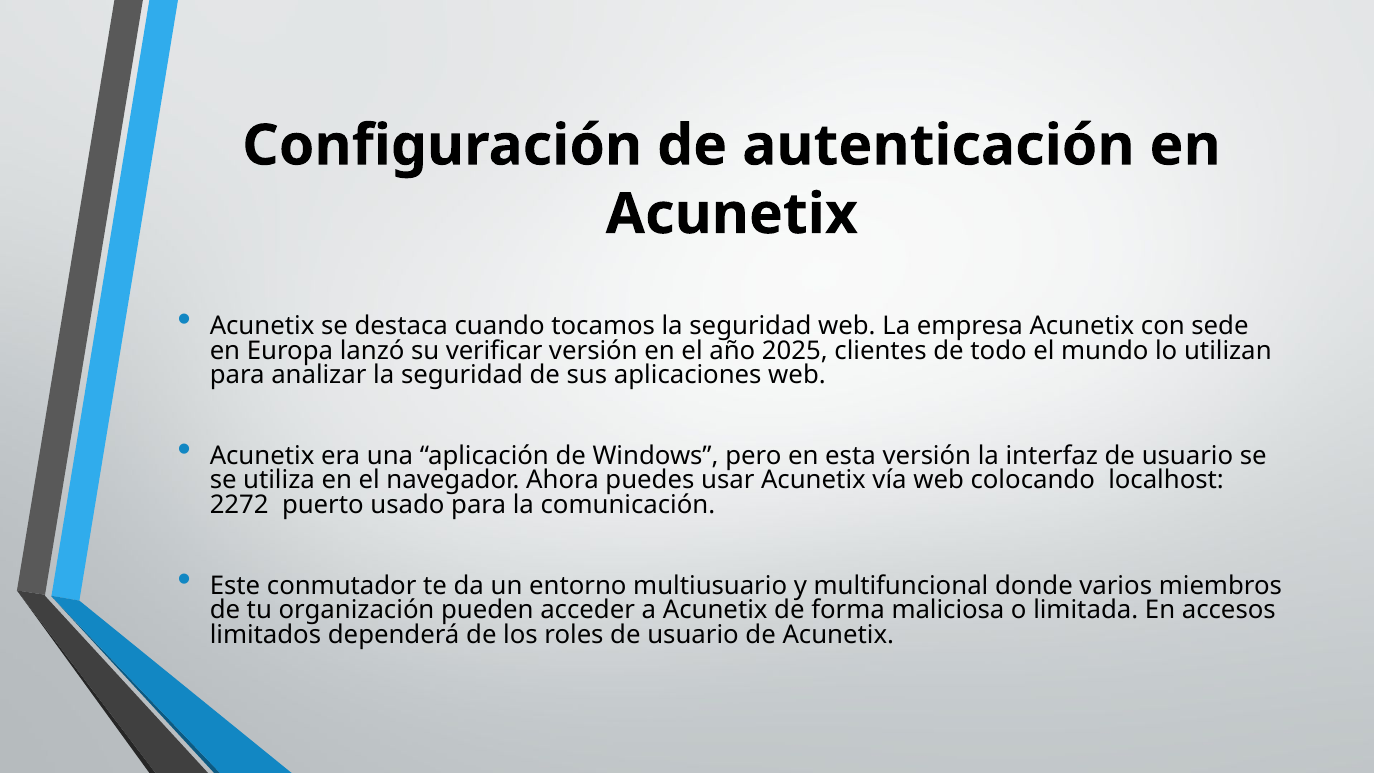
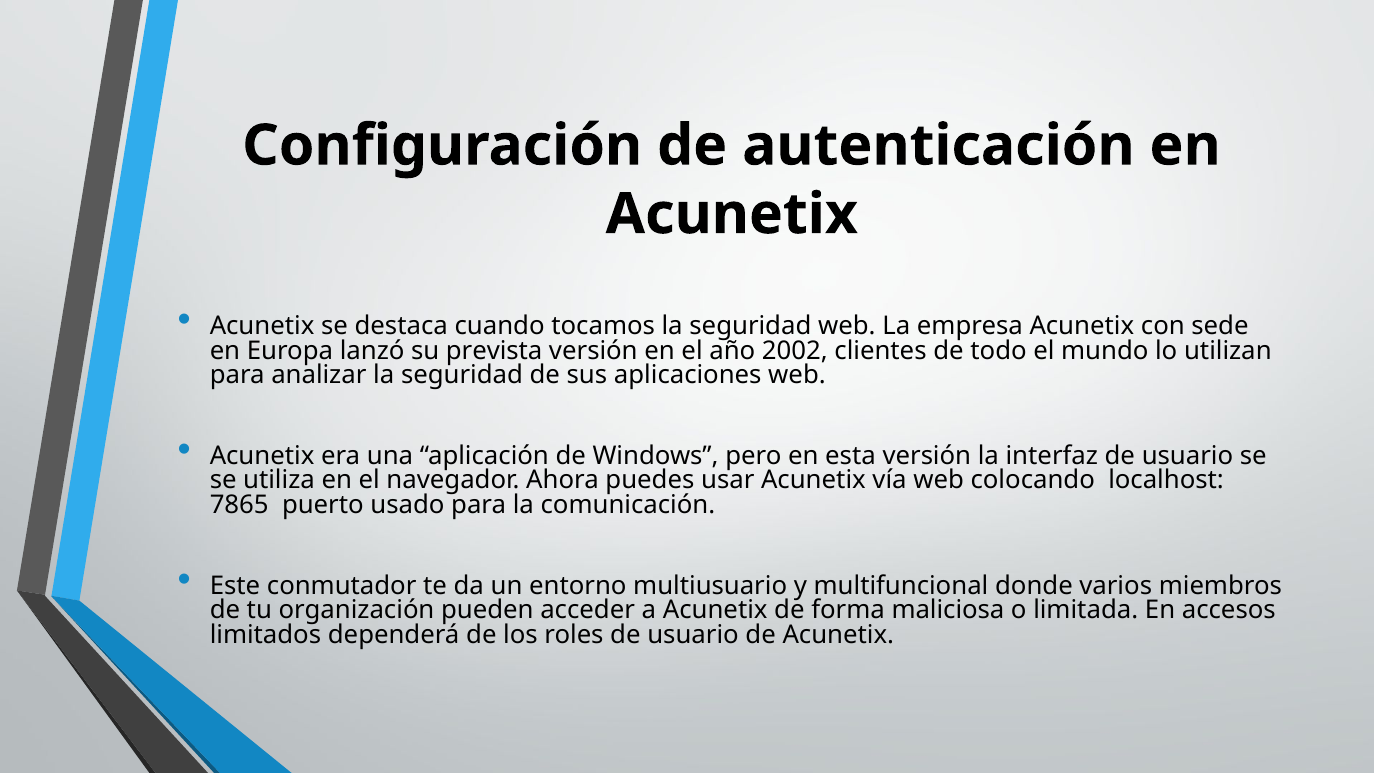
verificar: verificar -> prevista (494, 351)
2025: 2025 -> 2002 (795, 351)
2272: 2272 -> 7865 (239, 505)
